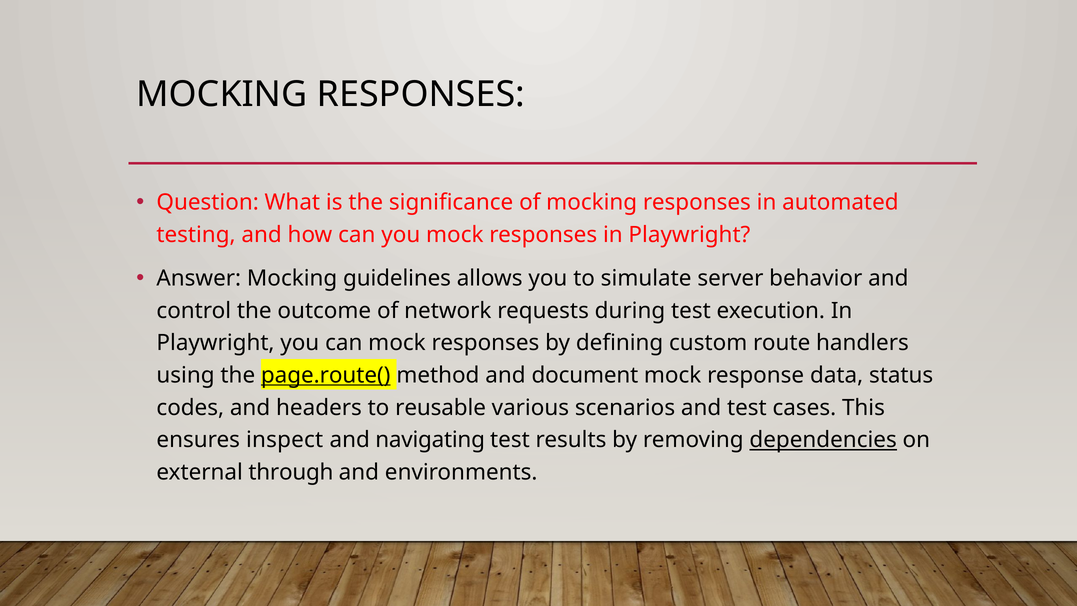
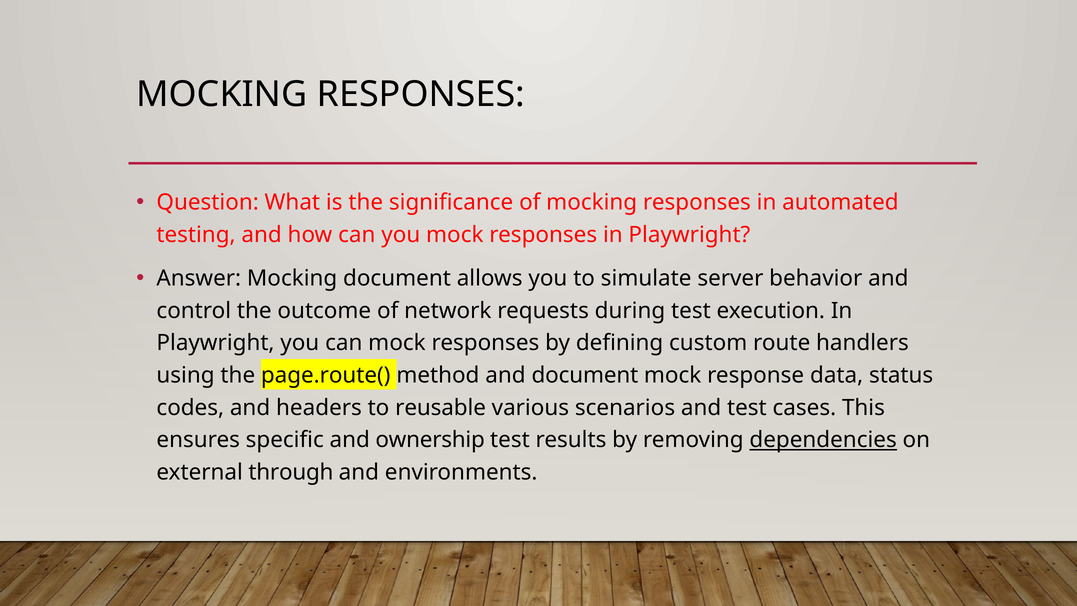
Mocking guidelines: guidelines -> document (397, 278)
page.route( underline: present -> none (326, 375)
inspect: inspect -> specific (285, 440)
navigating: navigating -> ownership (430, 440)
